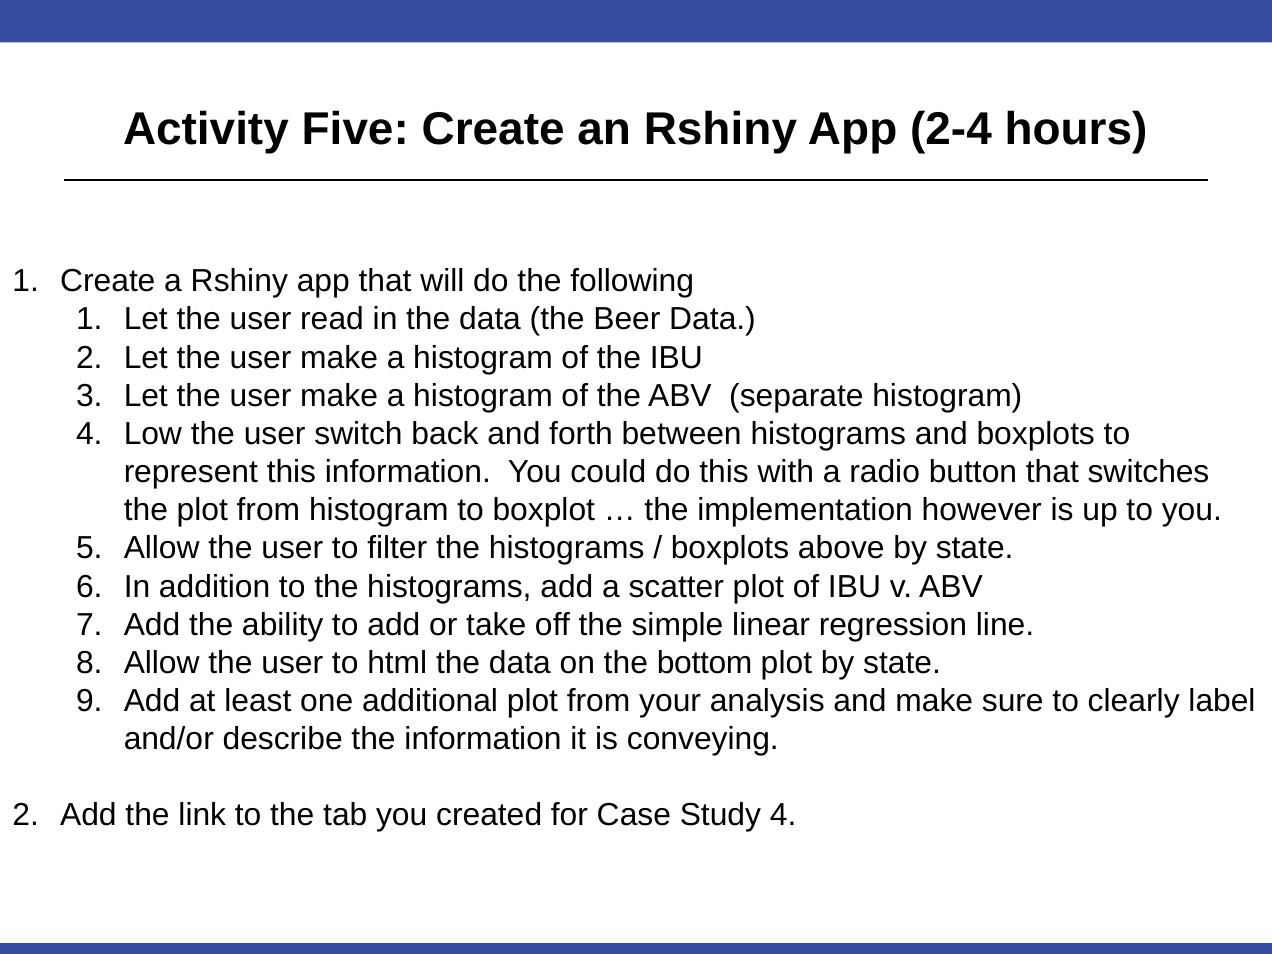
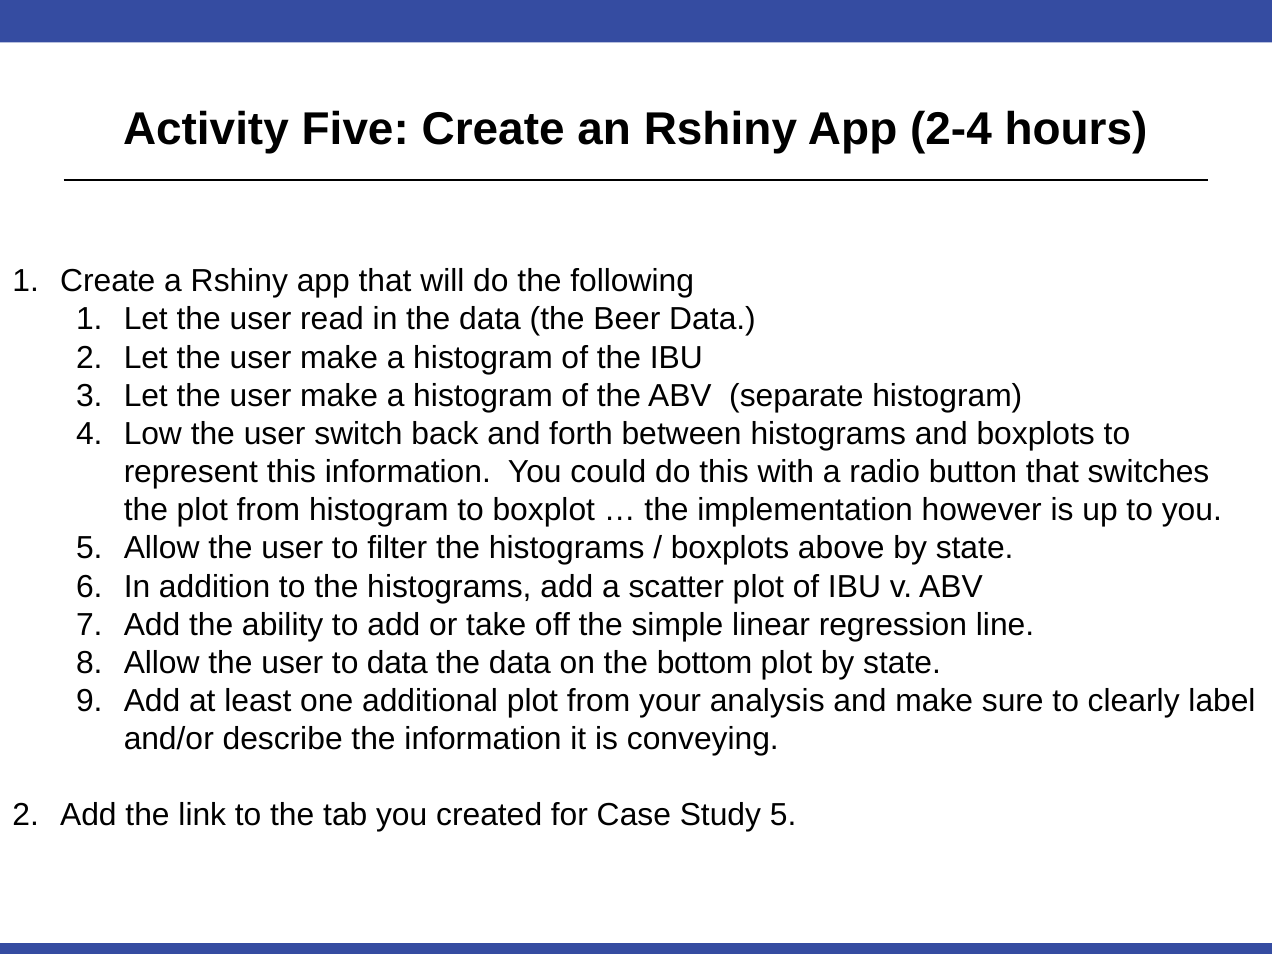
to html: html -> data (397, 663)
Study 4: 4 -> 5 (783, 816)
